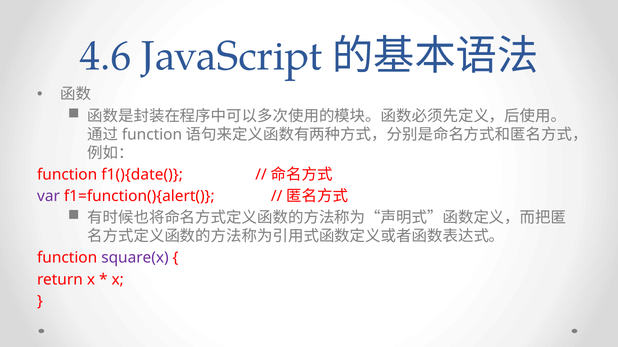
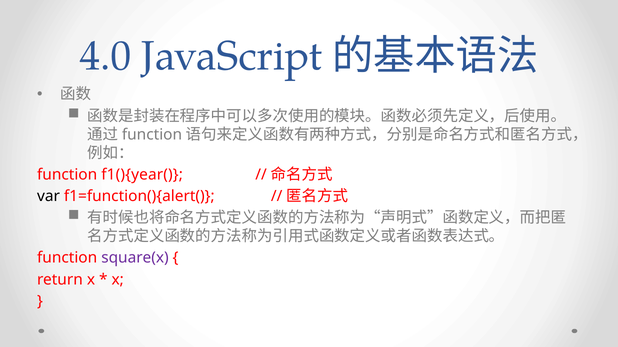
4.6: 4.6 -> 4.0 (105, 56)
f1(){date(: f1(){date( -> f1(){year( (142, 175)
var colour: purple -> black (49, 197)
